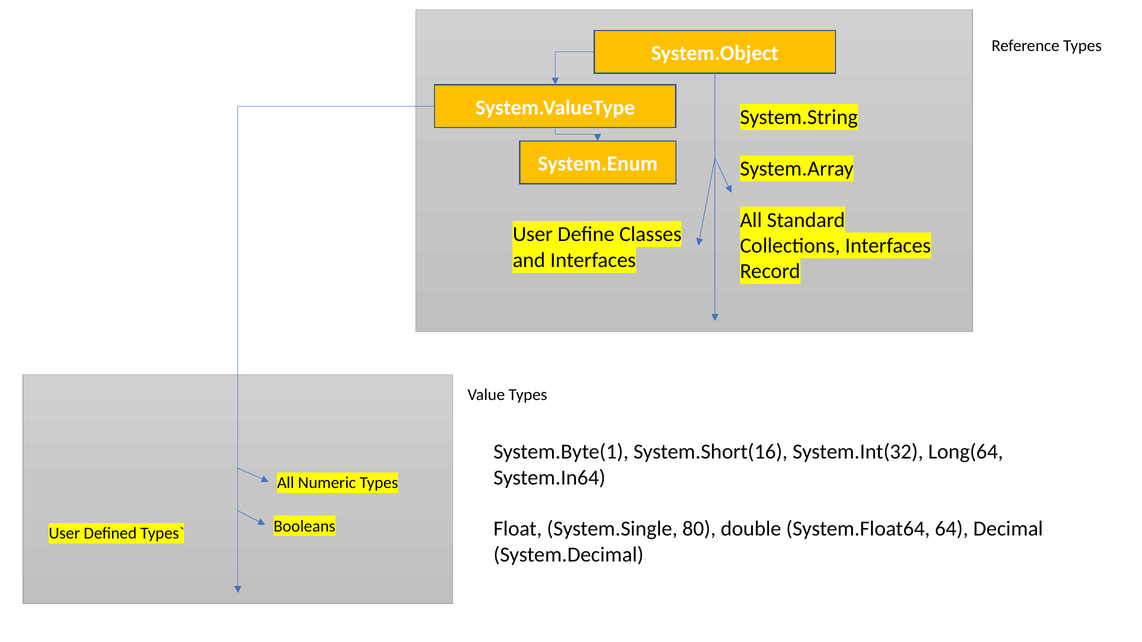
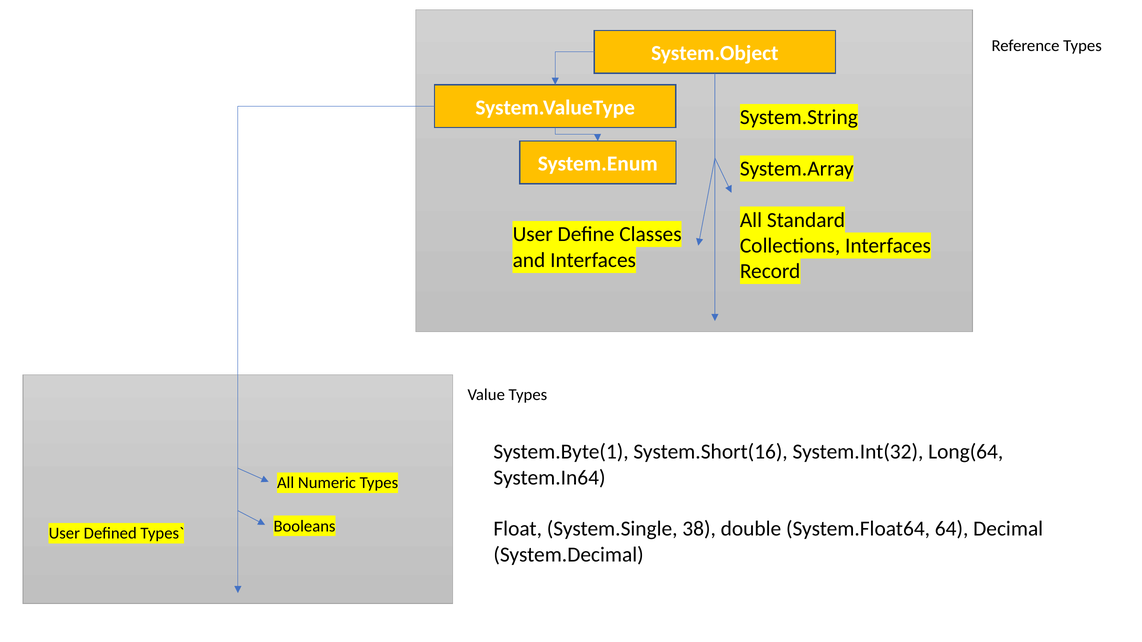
80: 80 -> 38 (699, 529)
